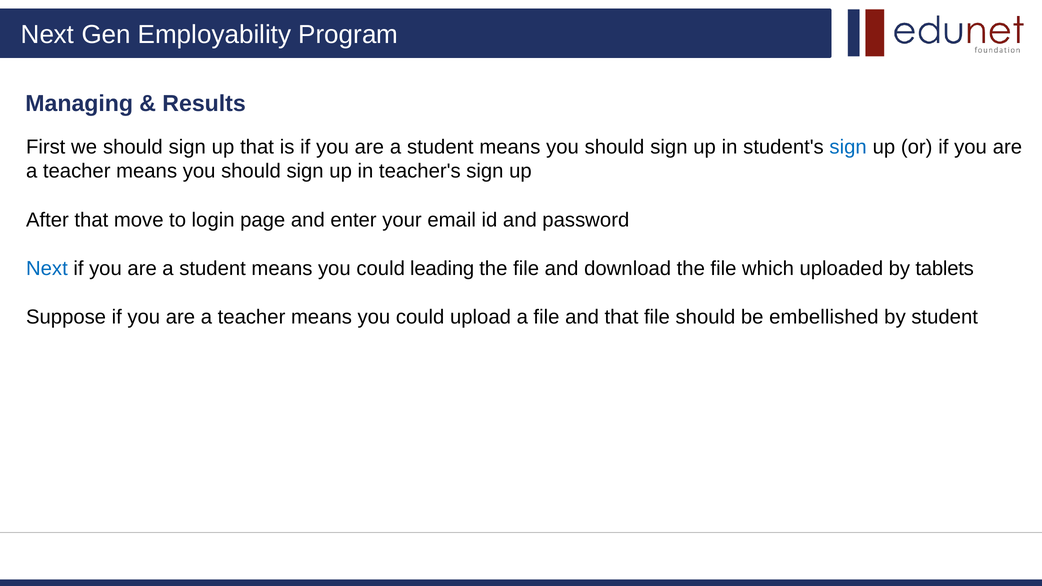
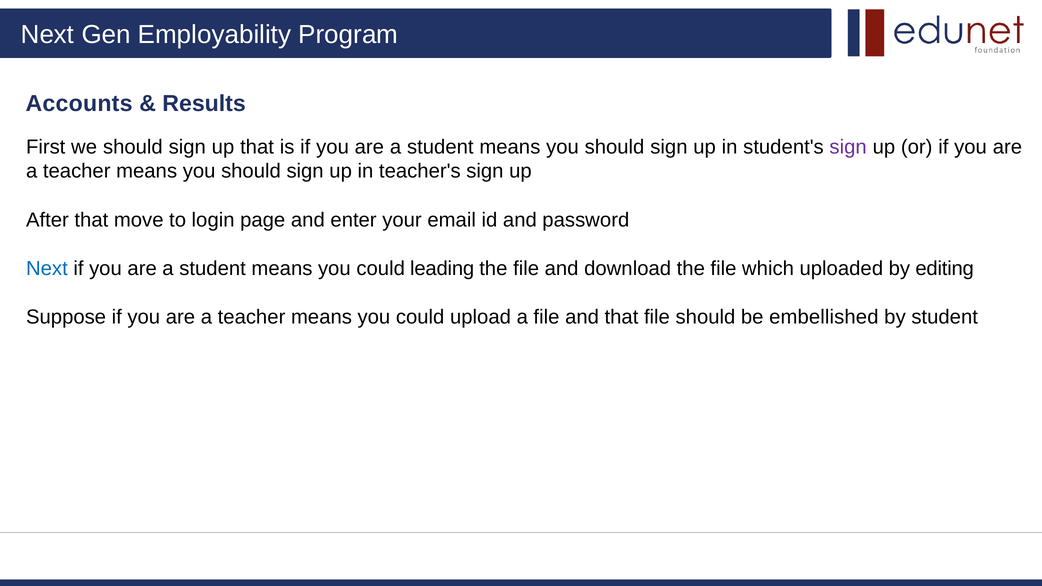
Managing: Managing -> Accounts (79, 104)
sign colour: blue -> purple (848, 147)
tablets: tablets -> editing (945, 269)
